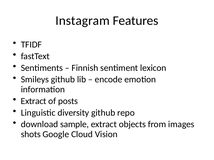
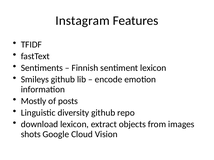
Extract: Extract -> Mostly (34, 101)
download sample: sample -> lexicon (74, 125)
